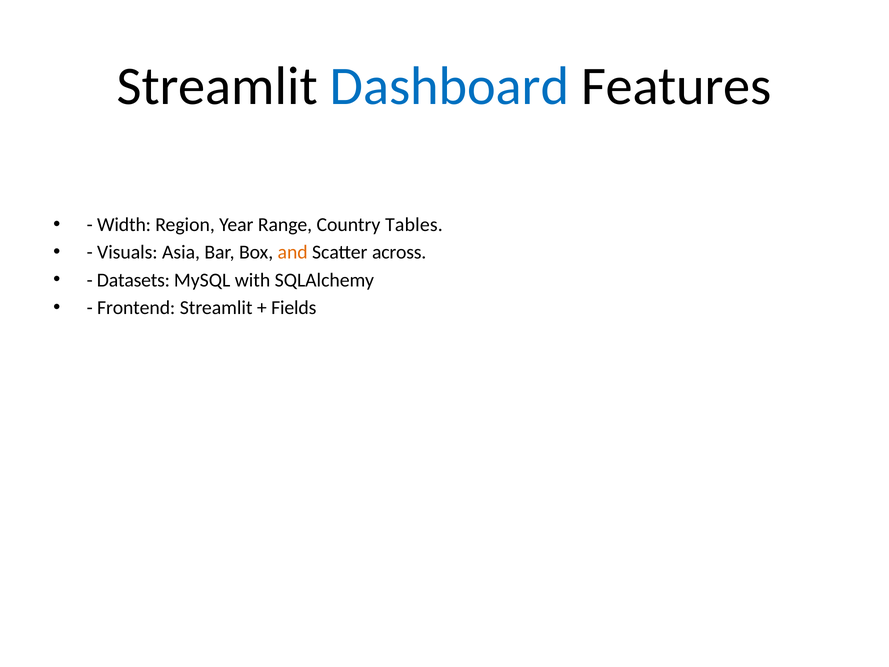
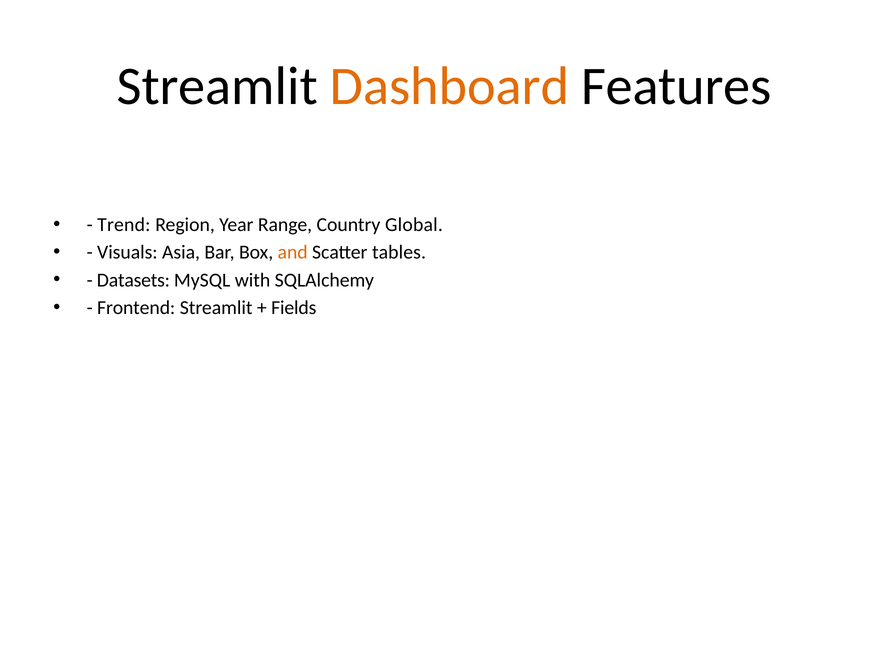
Dashboard colour: blue -> orange (450, 86)
Width: Width -> Trend (124, 225)
Tables: Tables -> Global (414, 225)
across: across -> tables (399, 252)
